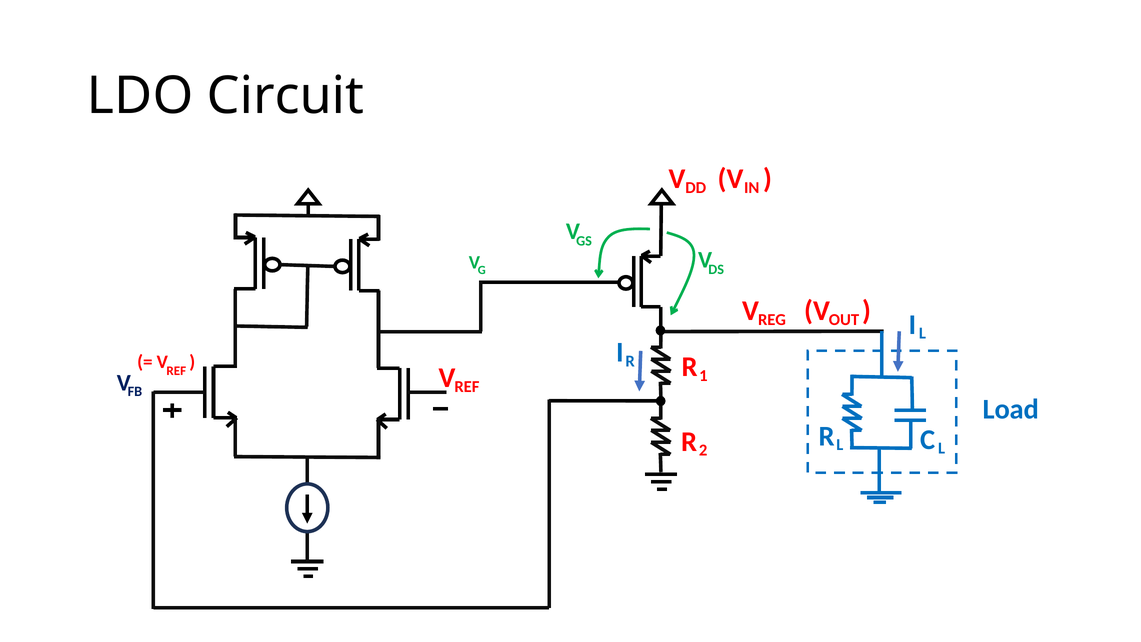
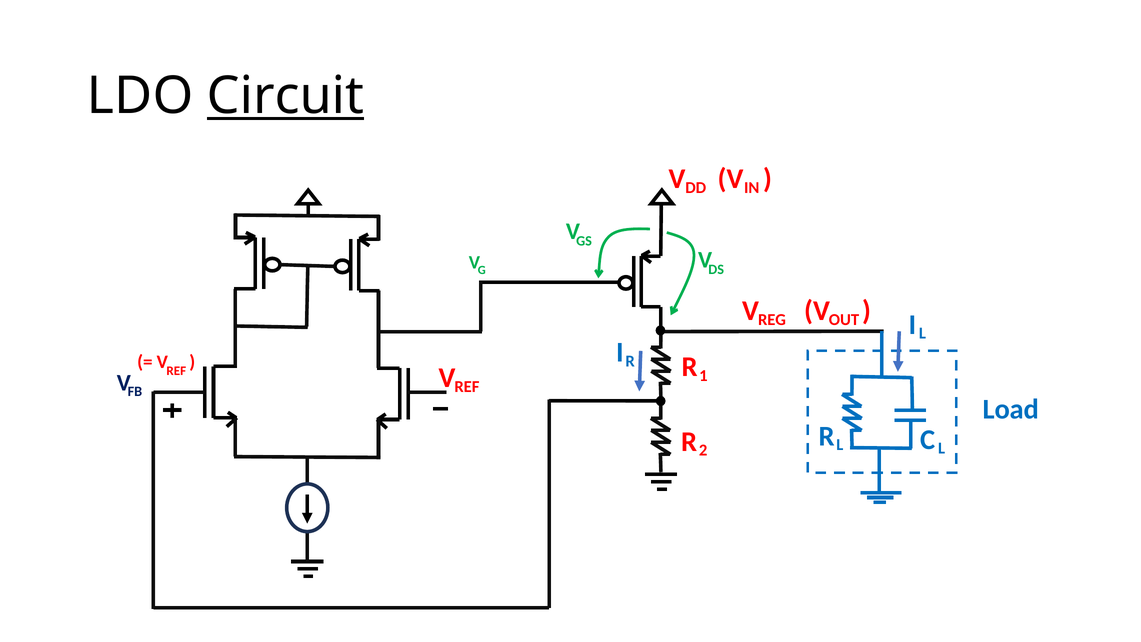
Circuit underline: none -> present (285, 96)
